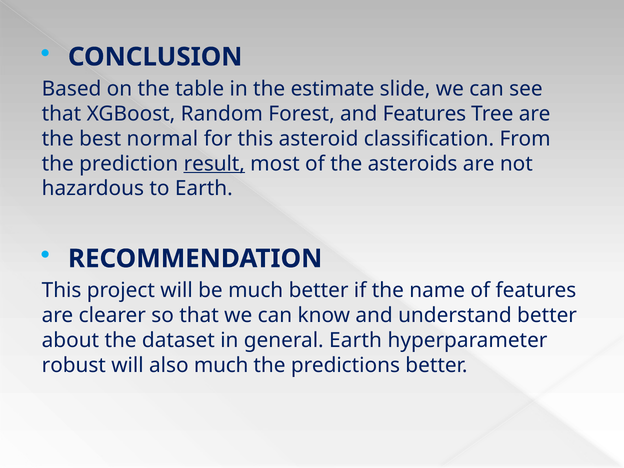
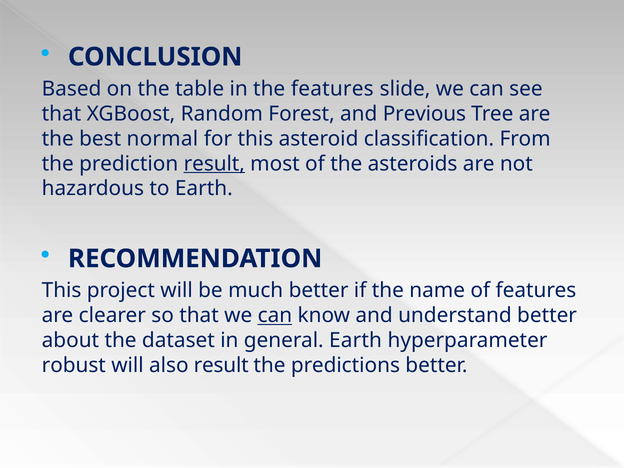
the estimate: estimate -> features (332, 89)
and Features: Features -> Previous (424, 114)
can underline: none -> present (275, 316)
also much: much -> result (221, 365)
